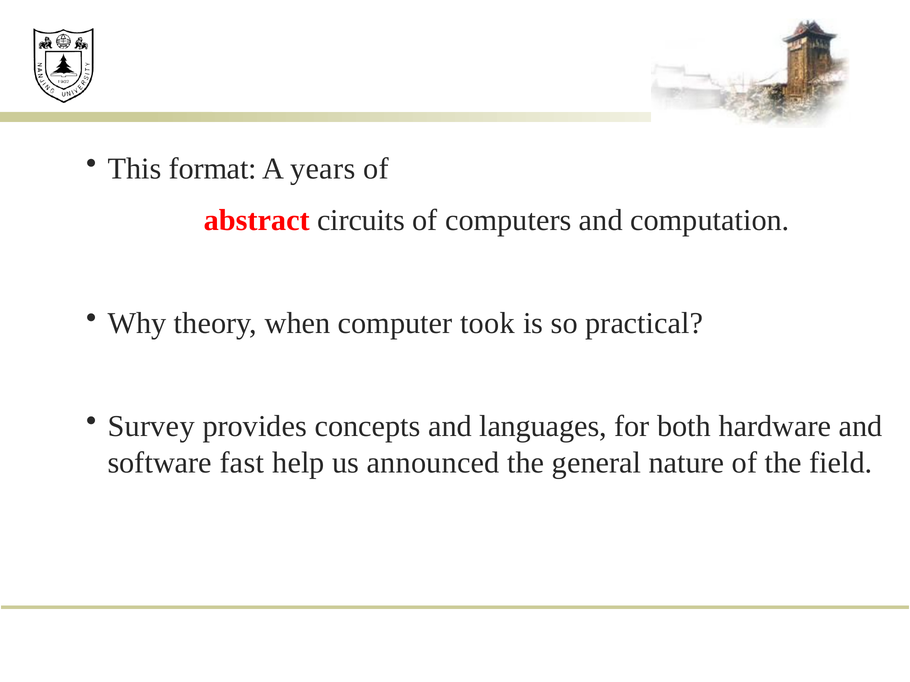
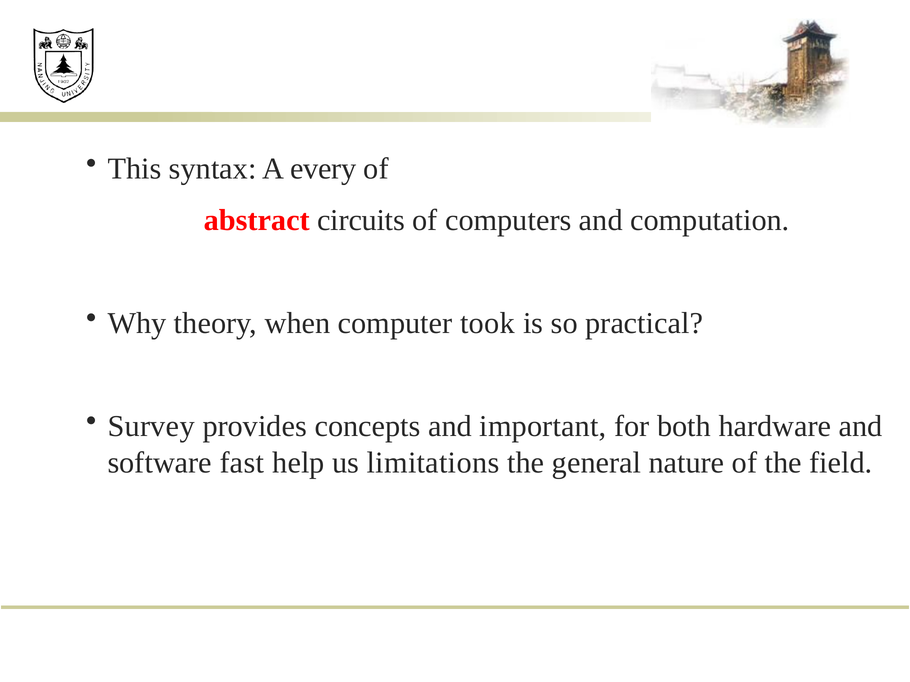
format: format -> syntax (213, 169)
years: years -> every (323, 169)
languages: languages -> important (543, 427)
announced: announced -> limitations (433, 463)
